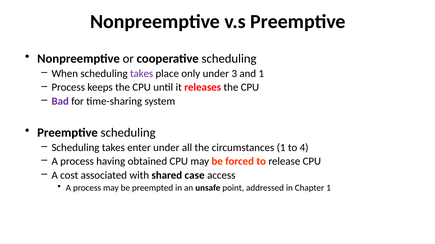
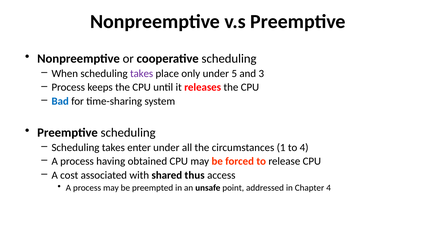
3: 3 -> 5 (234, 74)
and 1: 1 -> 3 (261, 74)
Bad colour: purple -> blue (60, 102)
case: case -> thus (195, 176)
Chapter 1: 1 -> 4 (329, 188)
